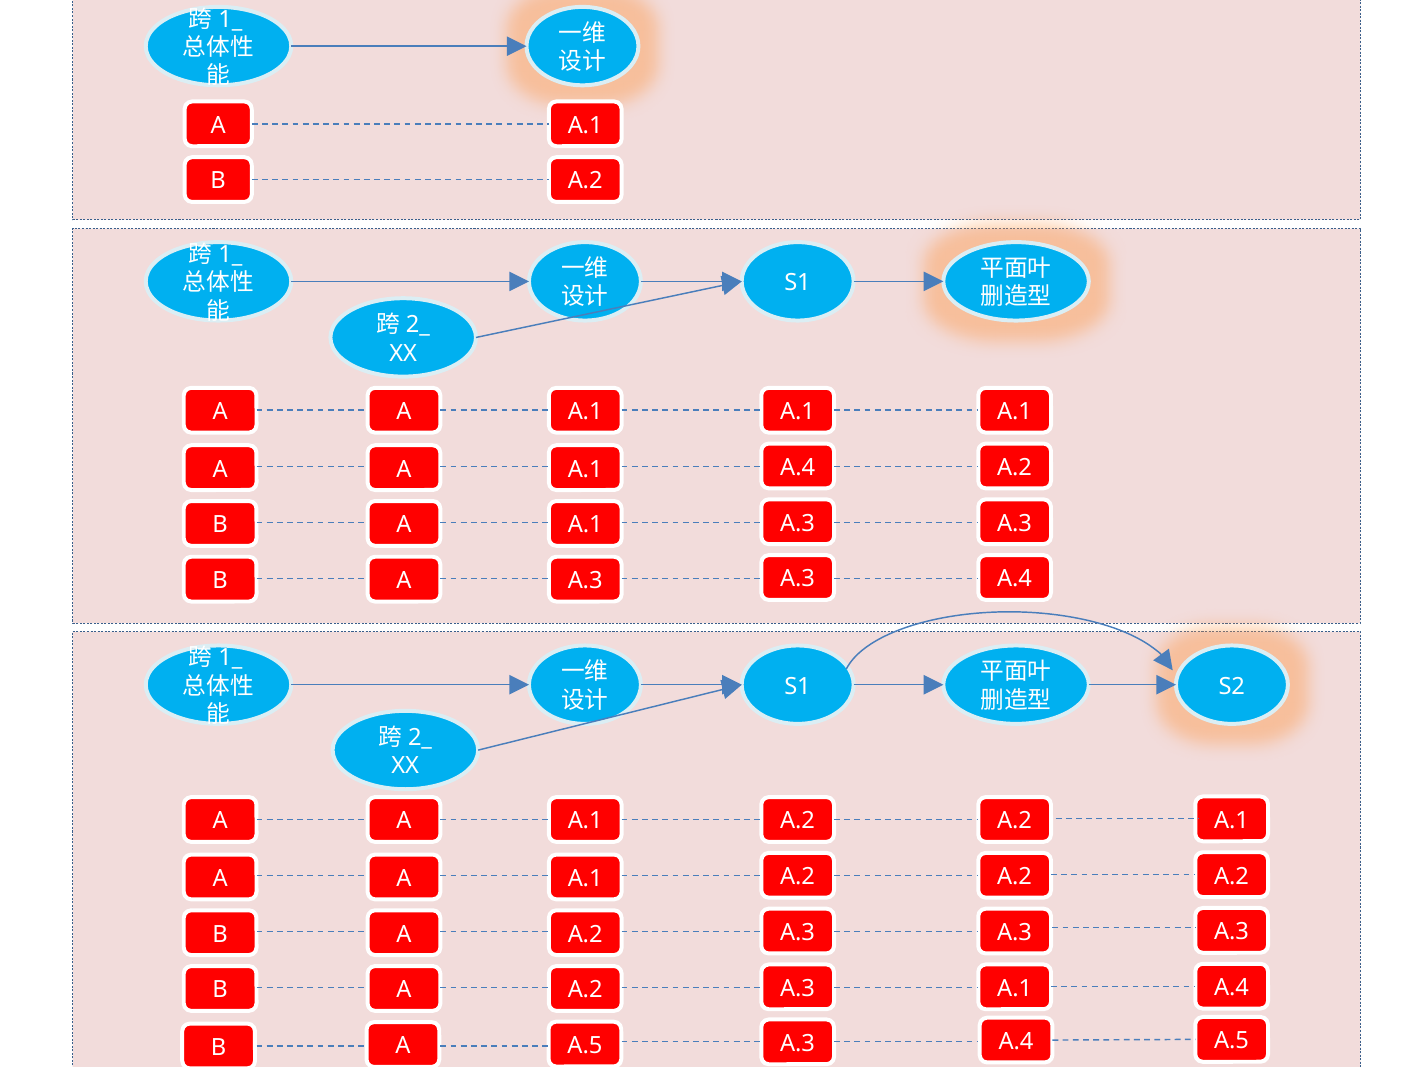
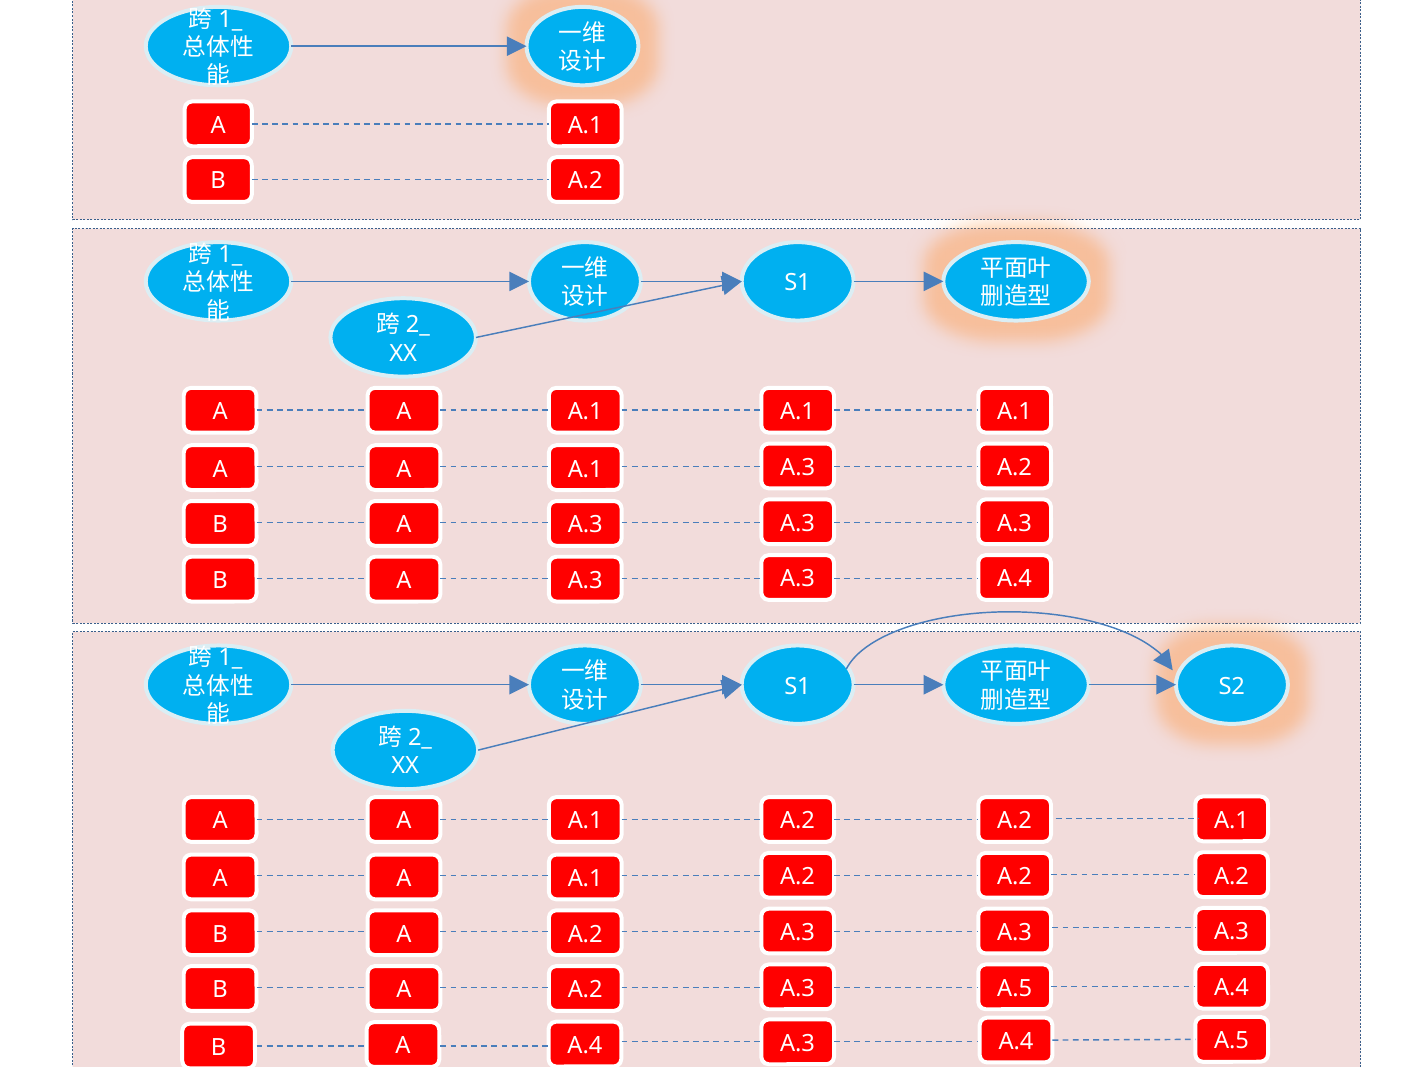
A.4: A.4 -> A.3 (798, 467)
A.1: A.1 -> A.3 (585, 525)
A.1: A.1 -> A.5 (1015, 988)
A.5: A.5 -> A.4 (585, 1045)
